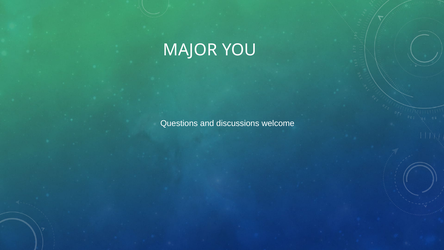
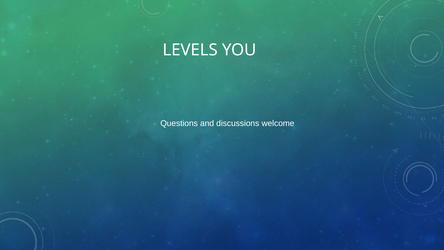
MAJOR: MAJOR -> LEVELS (190, 50)
